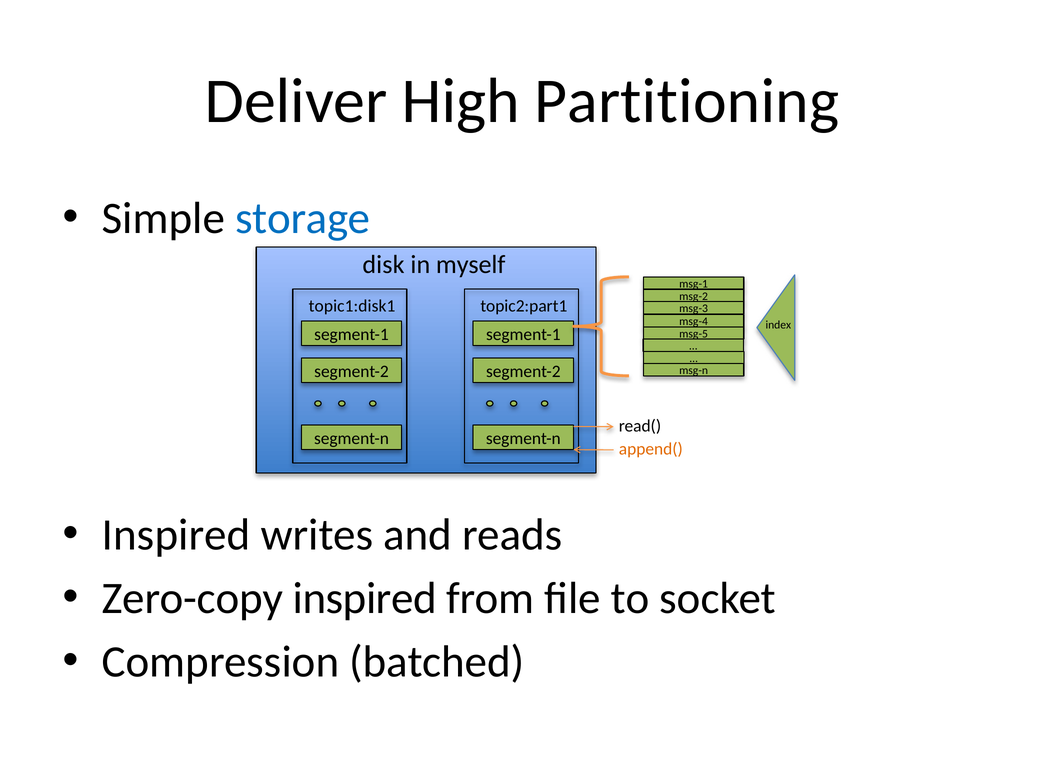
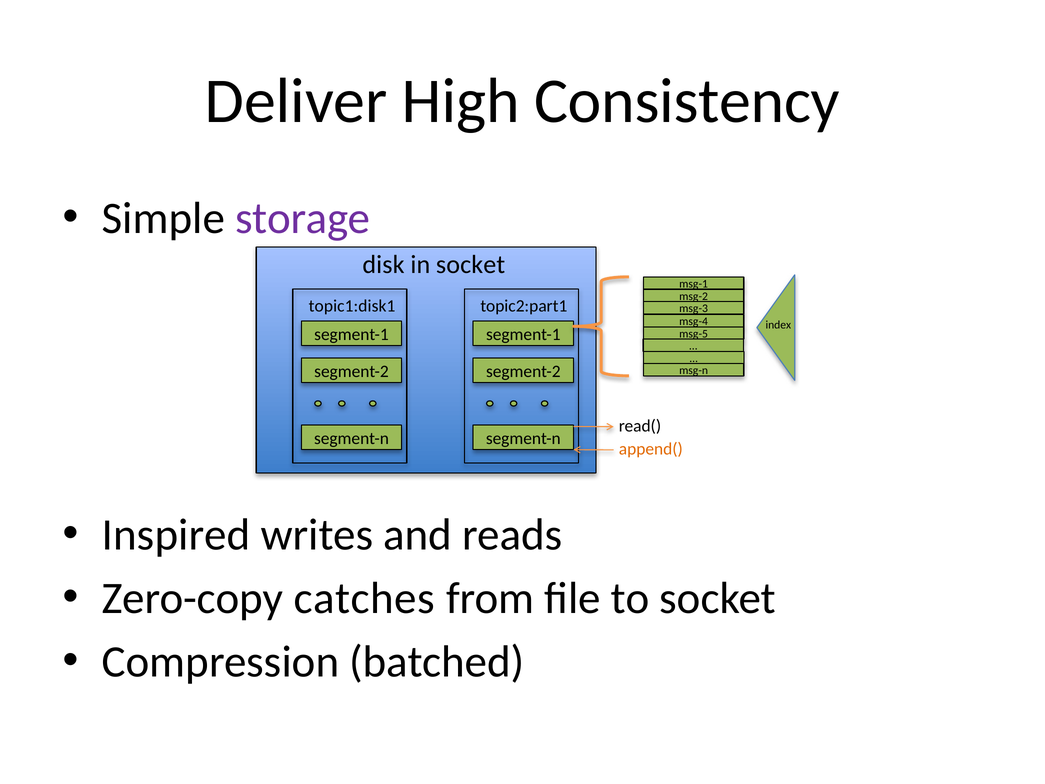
Partitioning: Partitioning -> Consistency (687, 101)
storage colour: blue -> purple (303, 218)
in myself: myself -> socket (471, 265)
Zero-copy inspired: inspired -> catches (364, 598)
